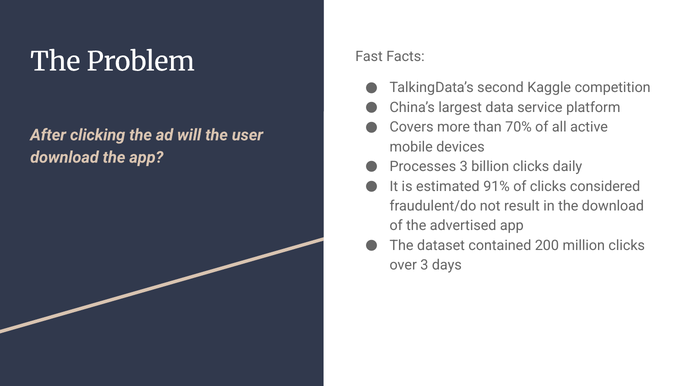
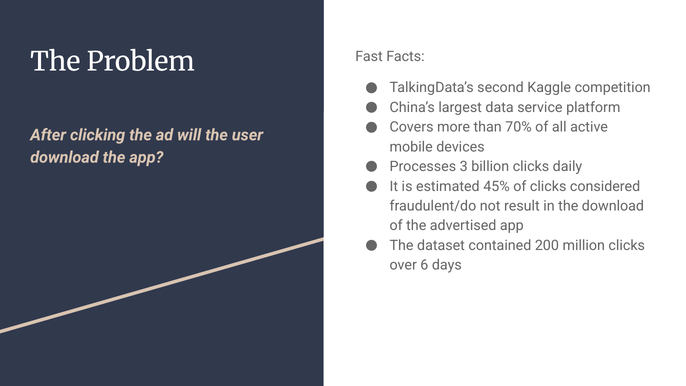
91%: 91% -> 45% (496, 186)
over 3: 3 -> 6 (424, 265)
